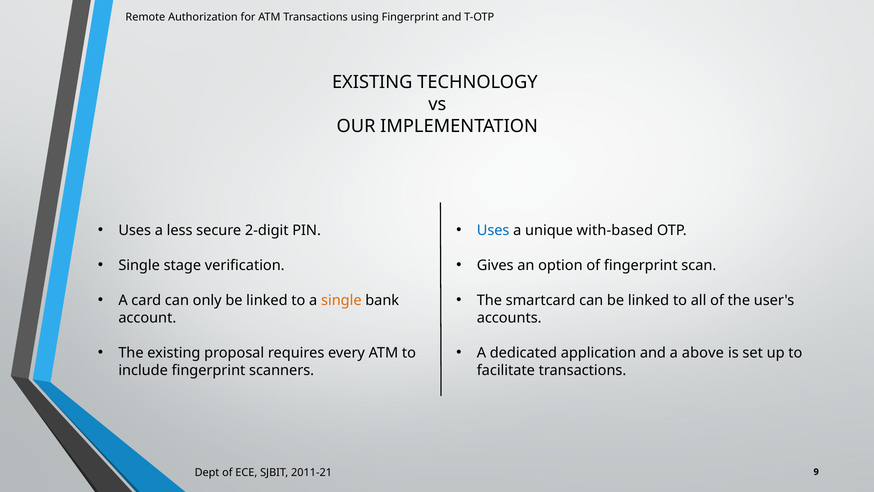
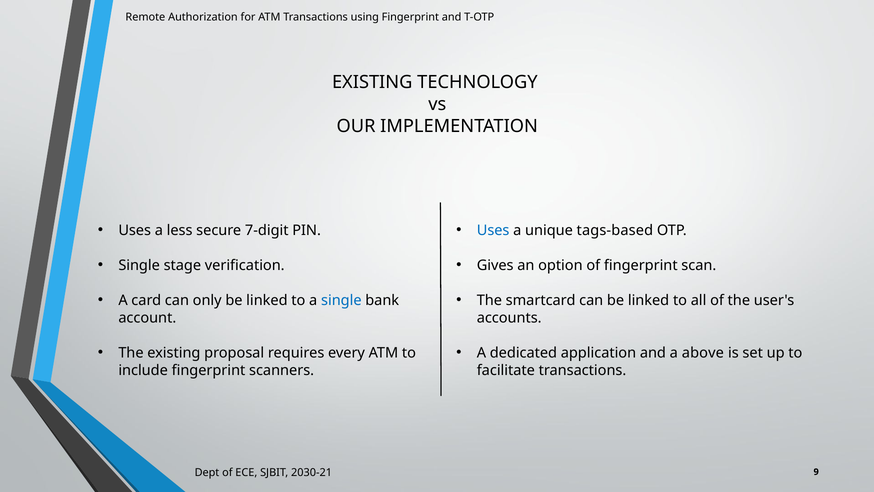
2-digit: 2-digit -> 7-digit (267, 230)
with-based: with-based -> tags-based (615, 230)
single colour: orange -> blue (341, 300)
2011-21: 2011-21 -> 2030-21 (312, 472)
